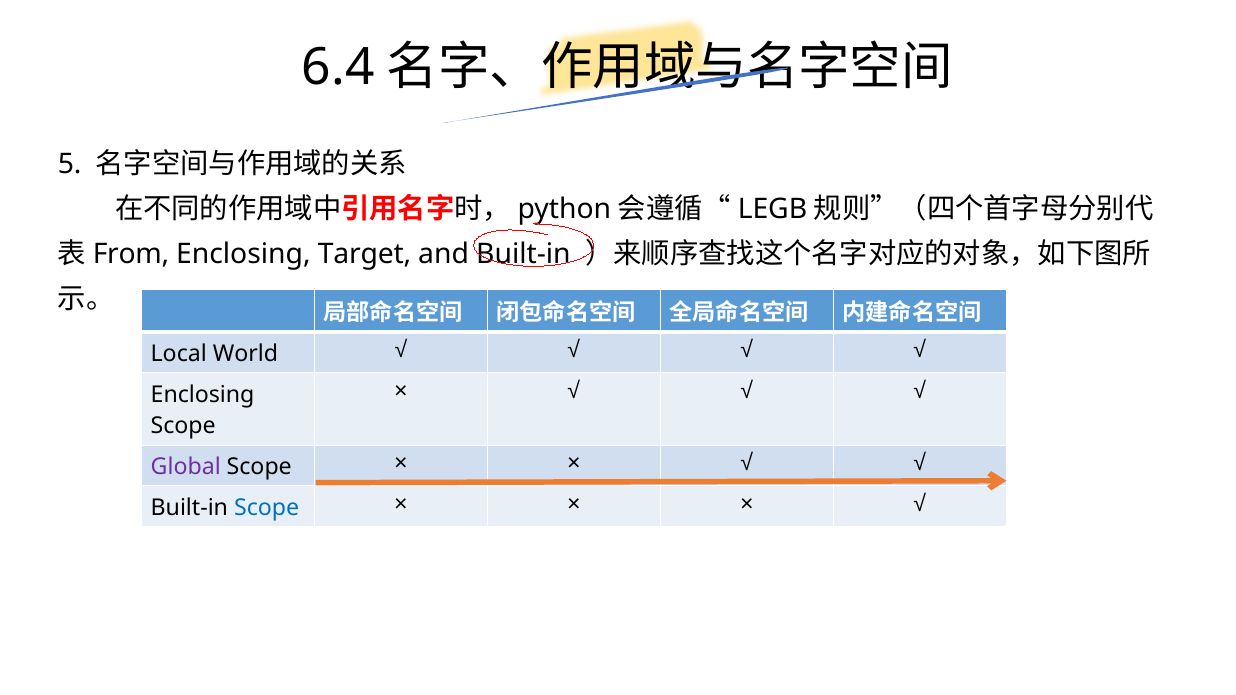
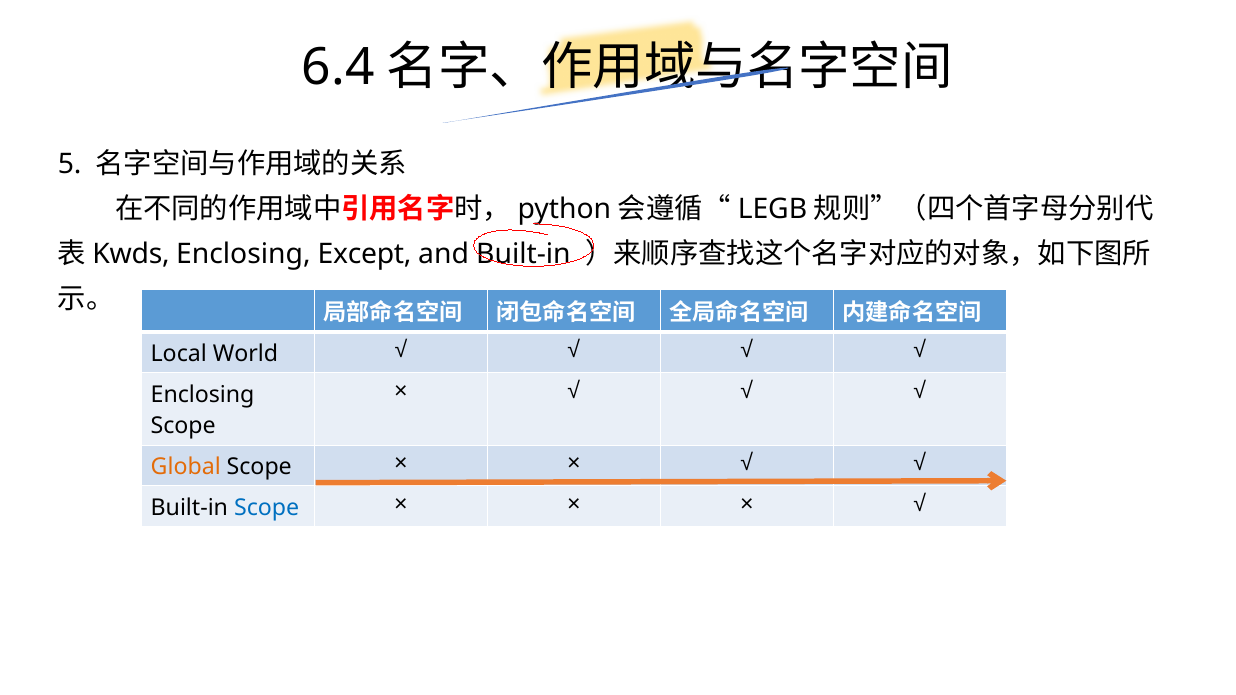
From: From -> Kwds (131, 254)
Target: Target -> Except (365, 254)
Global colour: purple -> orange (186, 467)
